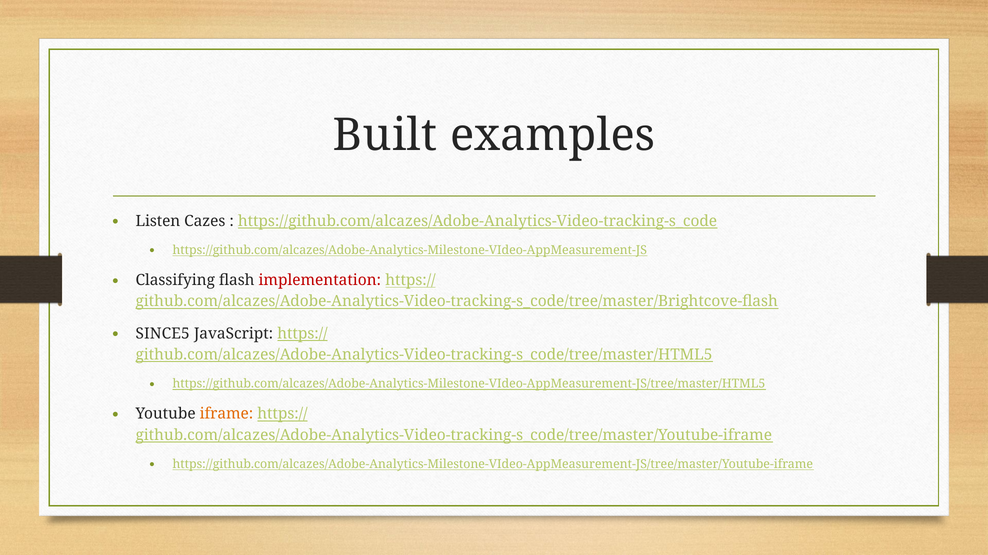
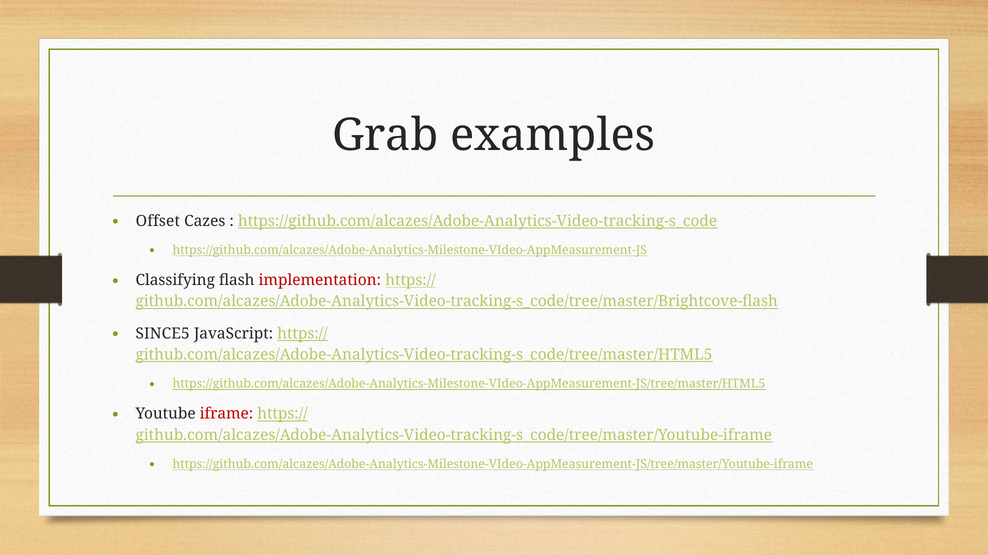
Built: Built -> Grab (385, 136)
Listen: Listen -> Offset (158, 221)
iframe colour: orange -> red (226, 414)
